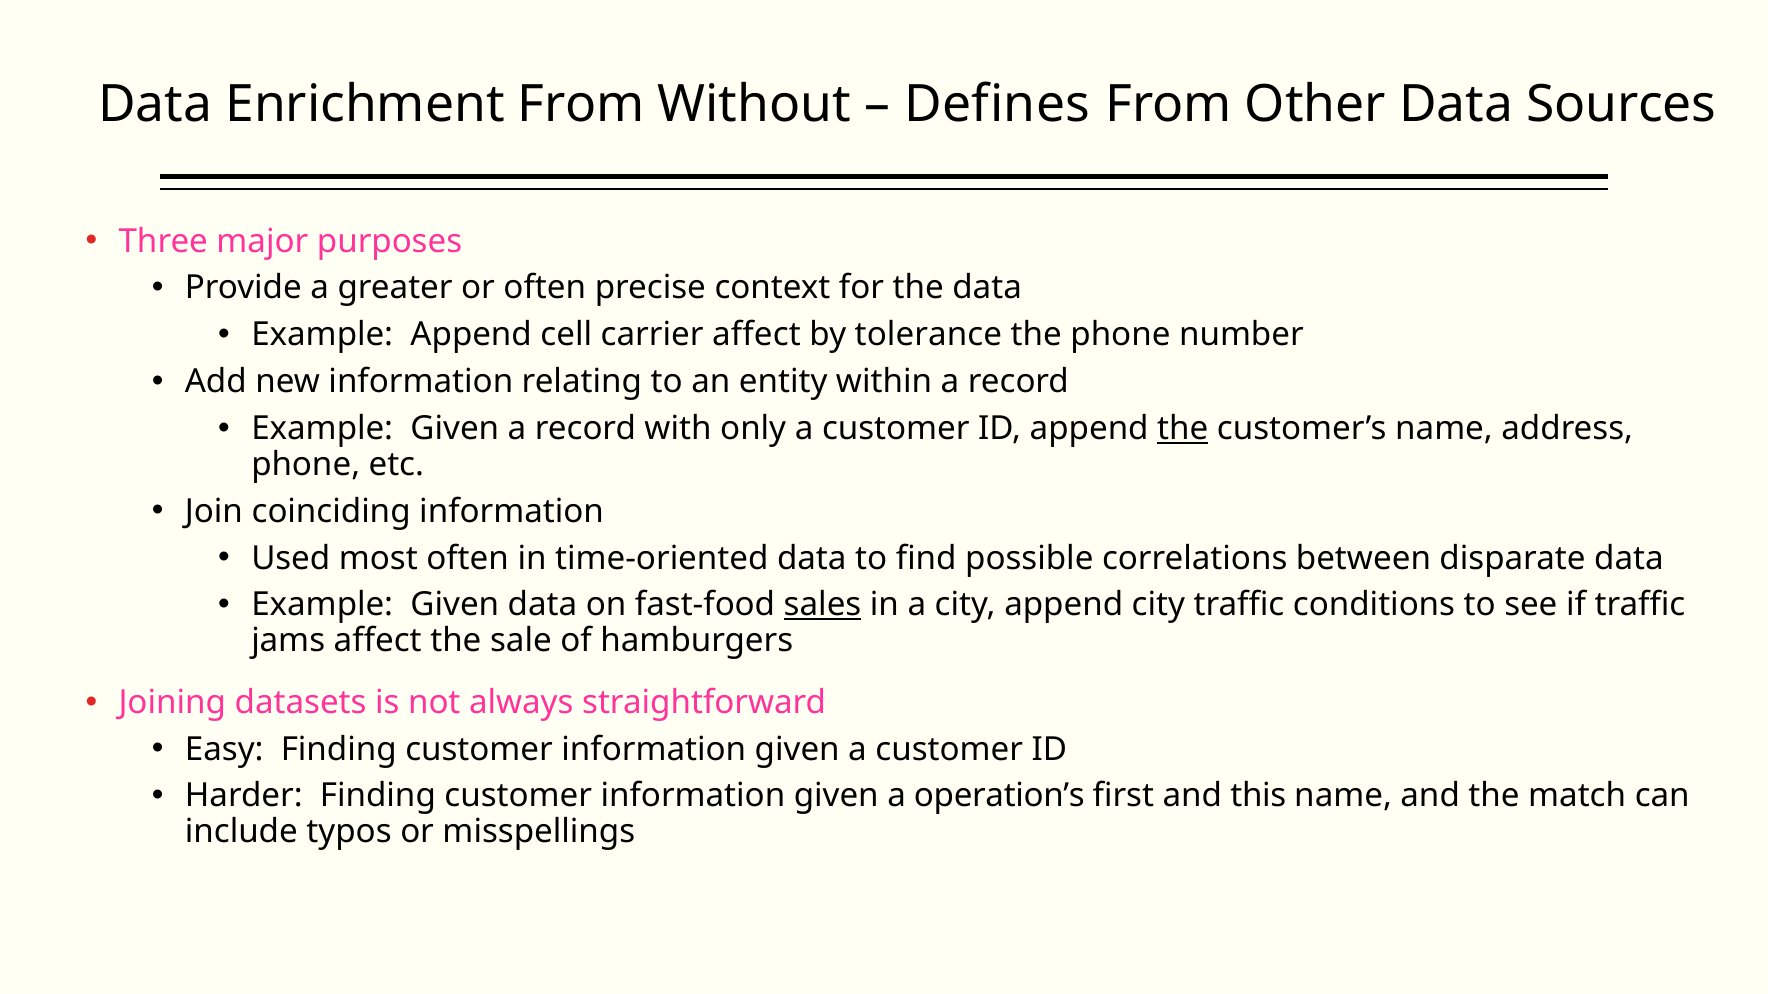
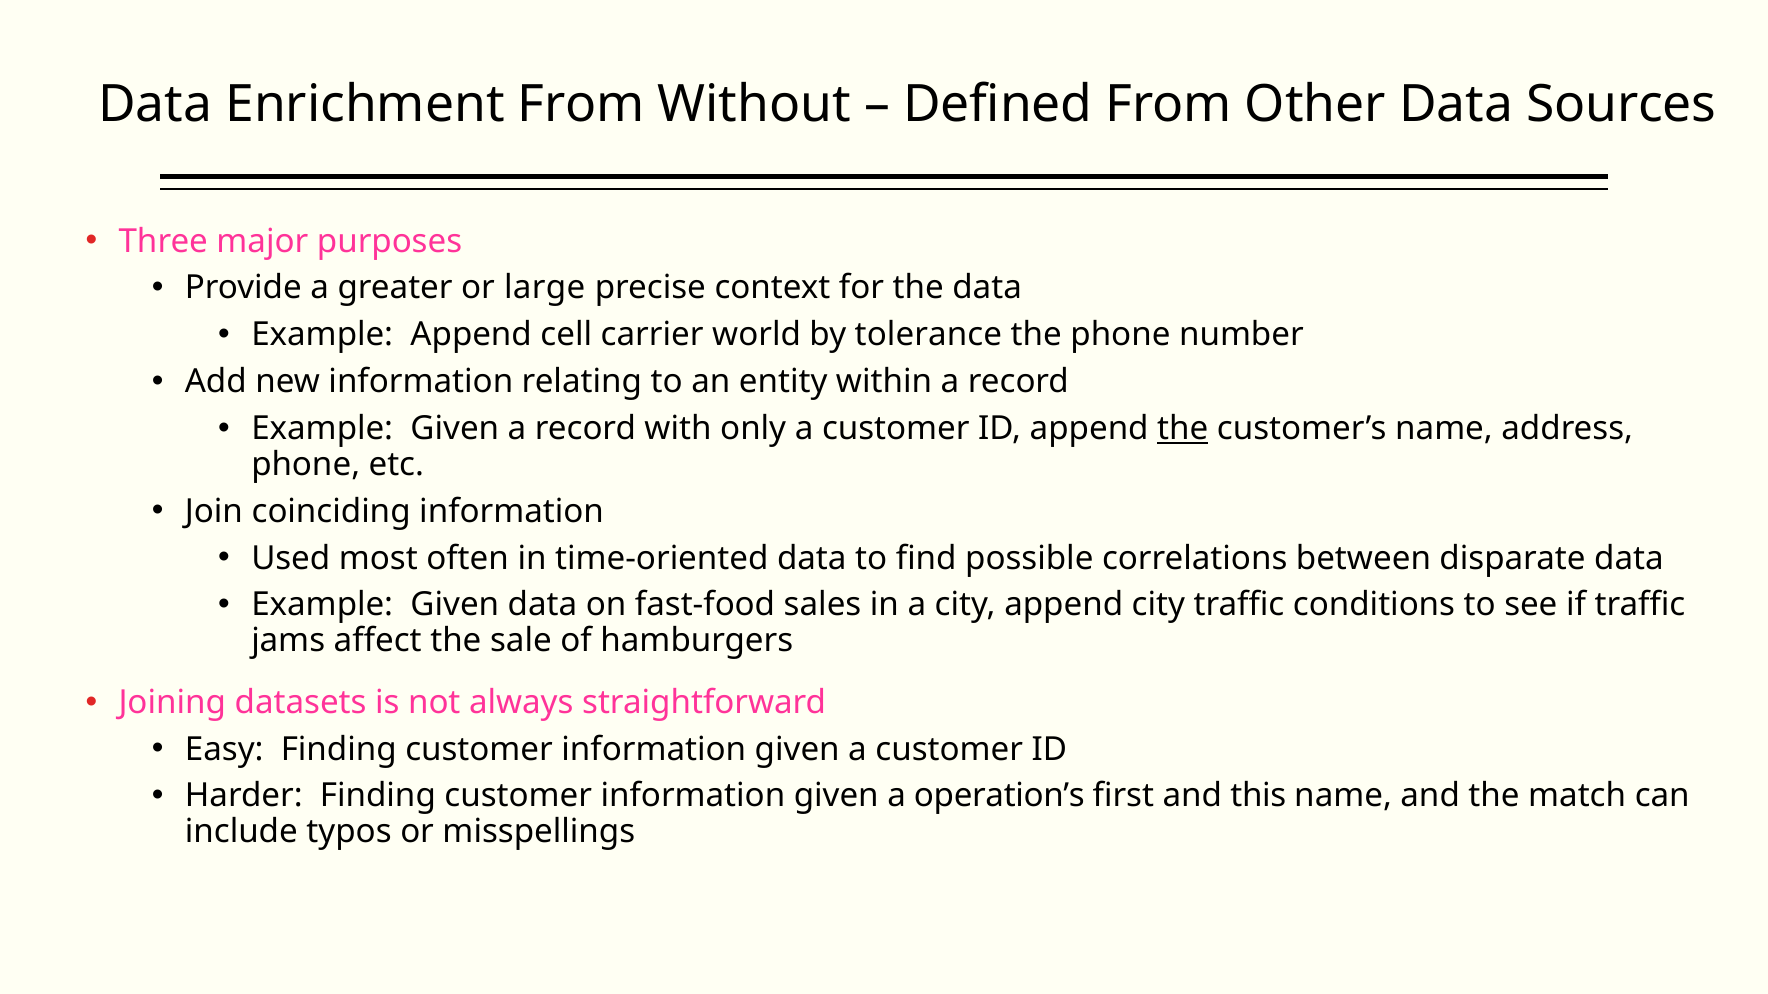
Defines: Defines -> Defined (998, 104)
or often: often -> large (545, 288)
carrier affect: affect -> world (757, 335)
sales underline: present -> none (823, 605)
